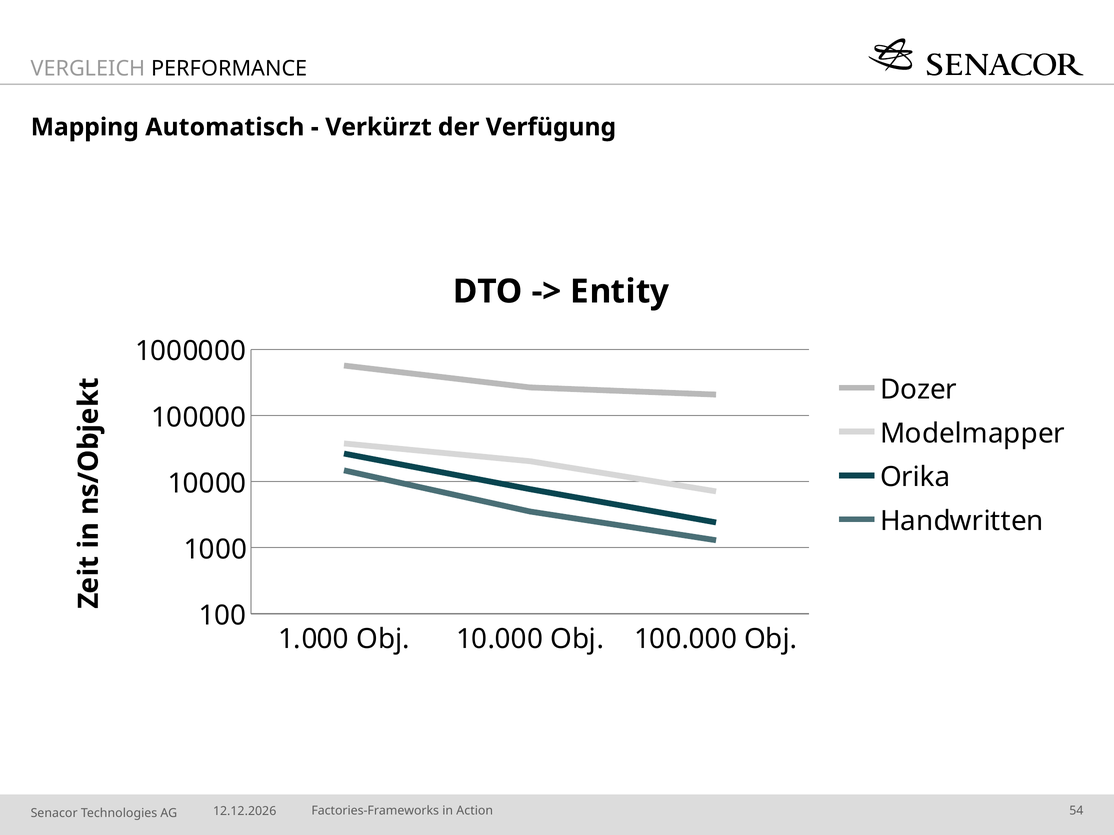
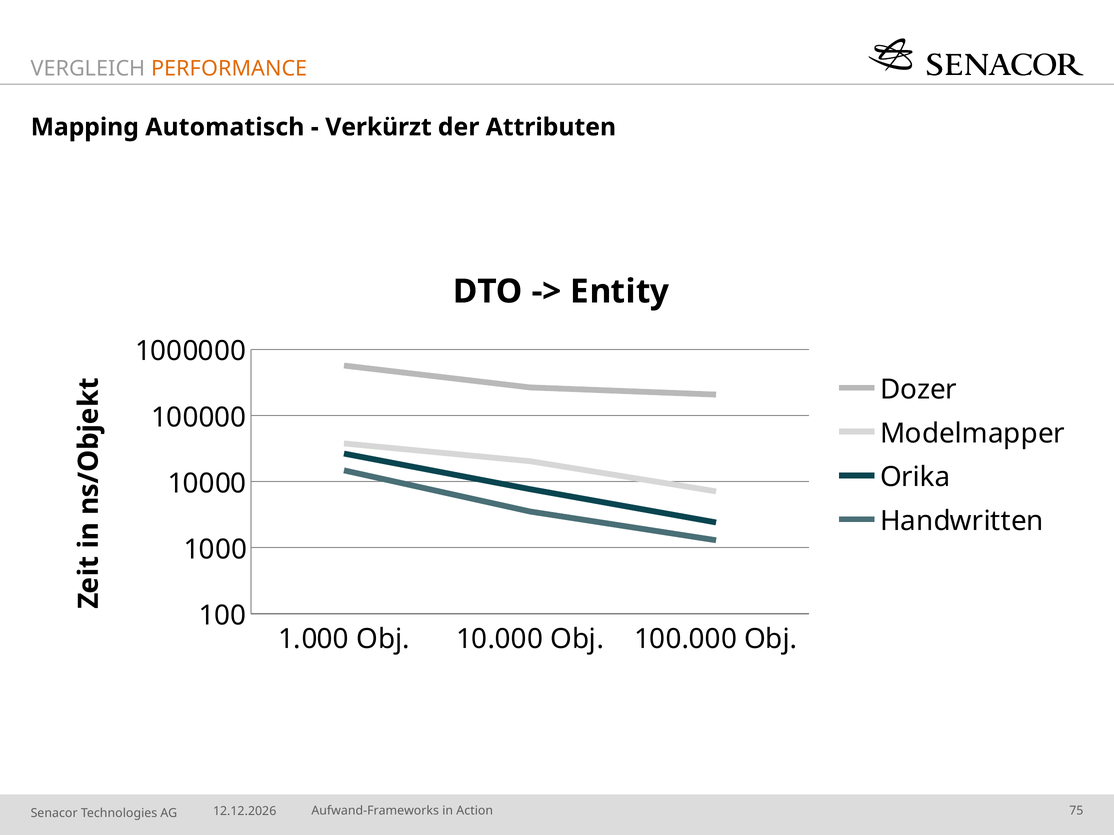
PERFORMANCE colour: black -> orange (229, 68)
Verfügung: Verfügung -> Attributen (551, 127)
Factories-Frameworks: Factories-Frameworks -> Aufwand-Frameworks (375, 811)
54: 54 -> 75 (1076, 811)
